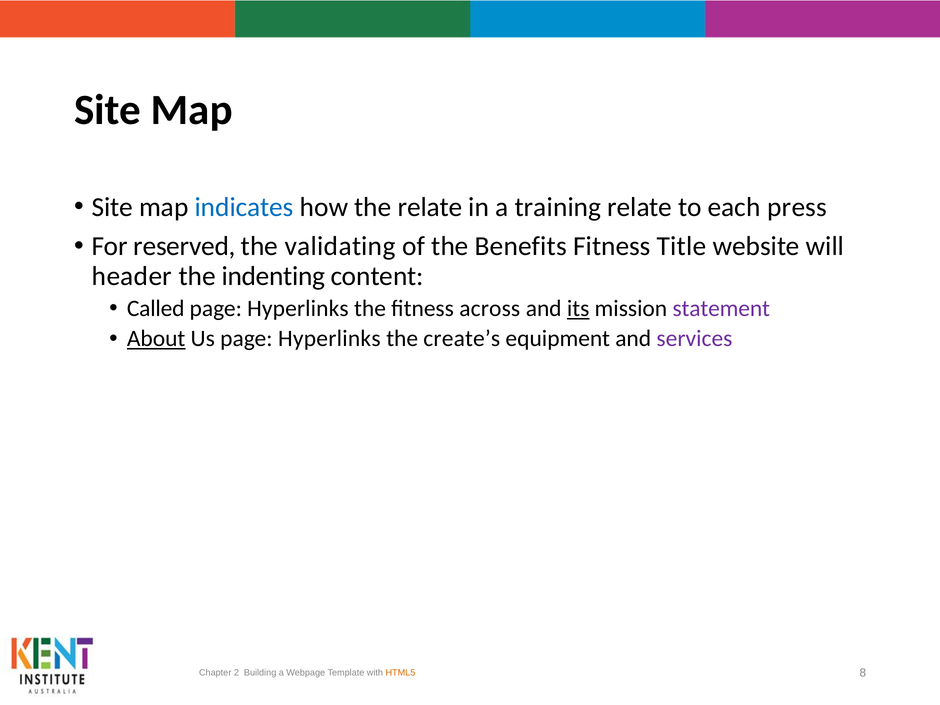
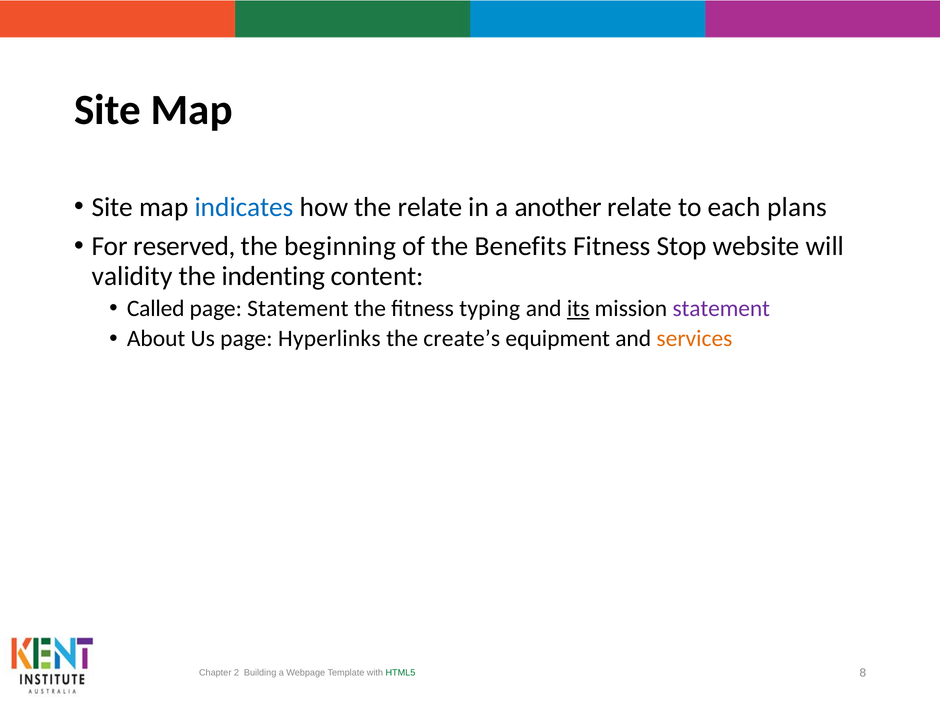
training: training -> another (558, 207)
press: press -> plans (797, 207)
validating: validating -> beginning (340, 246)
Title: Title -> Stop (682, 246)
header: header -> validity (132, 276)
Hyperlinks: Hyperlinks -> Statement (298, 308)
across: across -> typing (490, 308)
About underline: present -> none (156, 339)
services colour: purple -> orange (694, 339)
HTML5 colour: orange -> green (400, 673)
